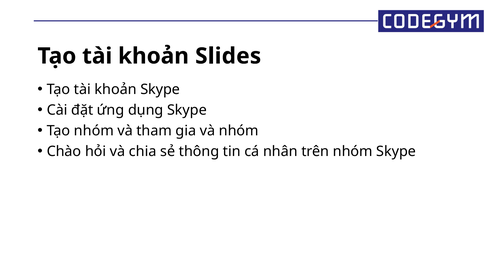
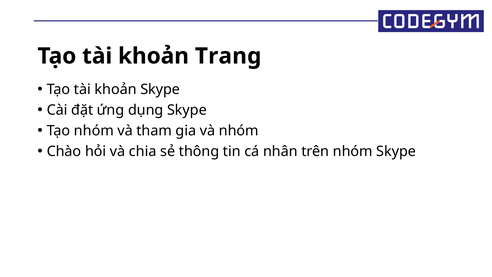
Slides: Slides -> Trang (228, 56)
